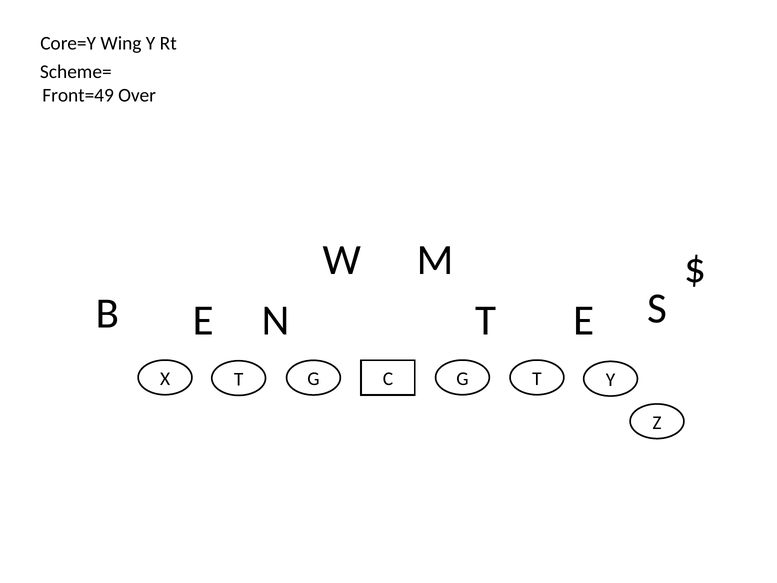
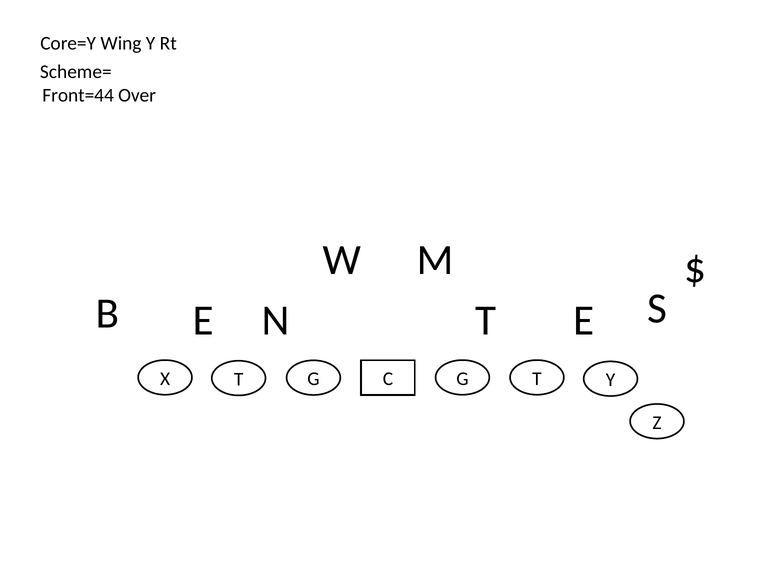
Front=49: Front=49 -> Front=44 (78, 95)
